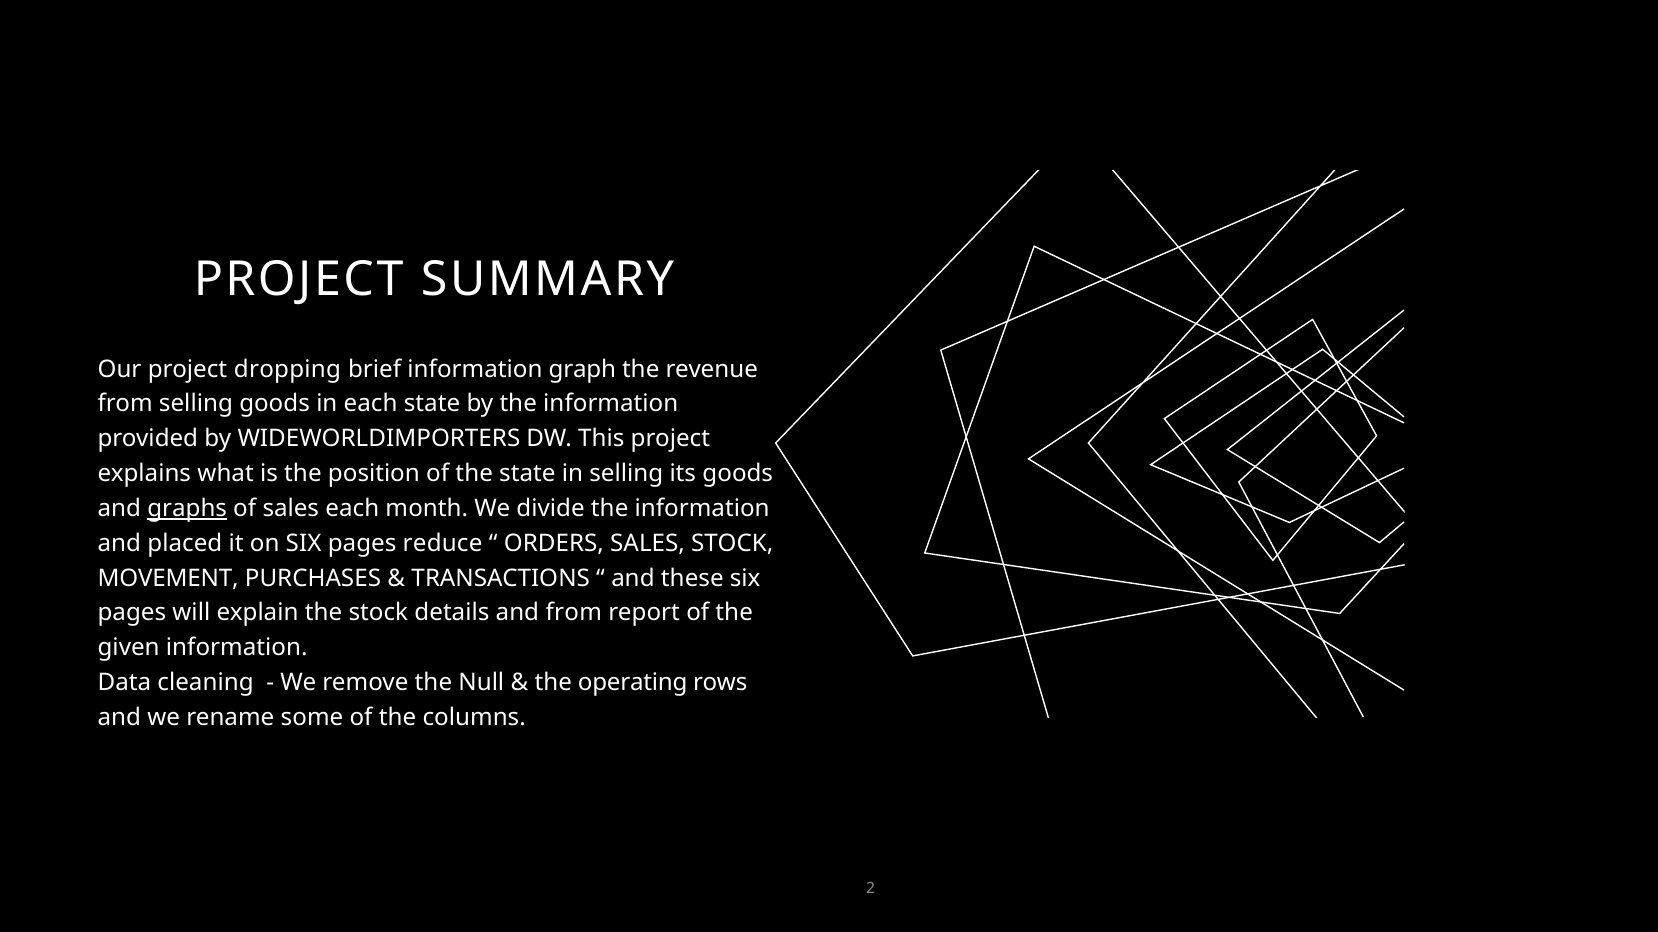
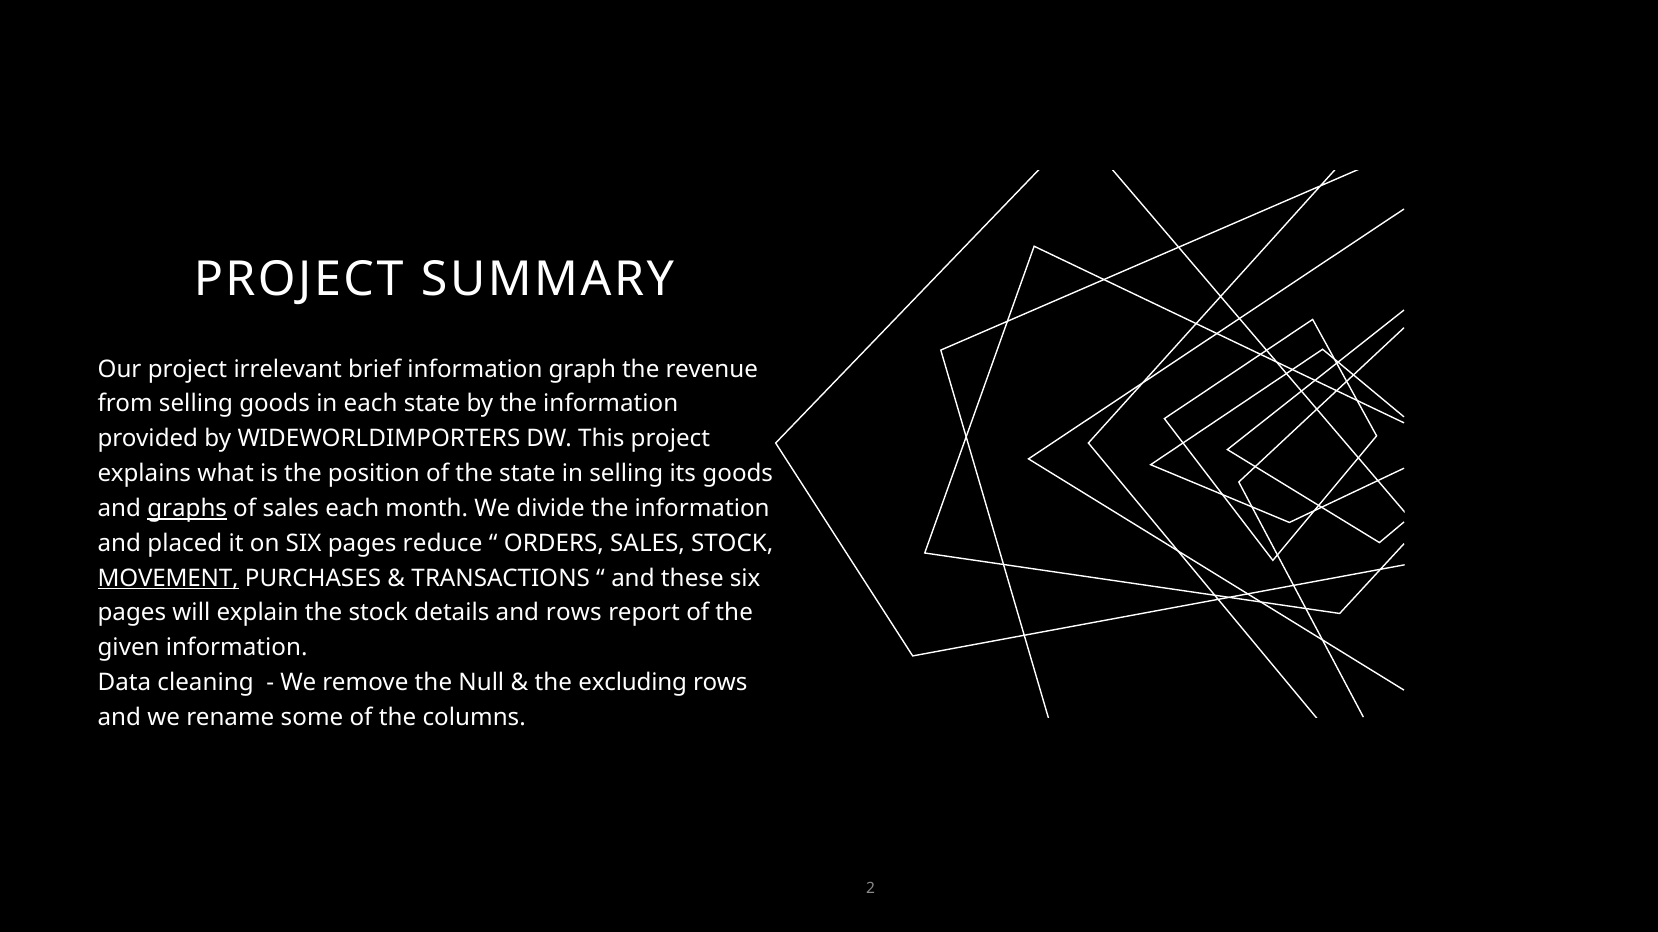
dropping: dropping -> irrelevant (288, 369)
MOVEMENT underline: none -> present (168, 579)
and from: from -> rows (574, 613)
operating: operating -> excluding (633, 683)
